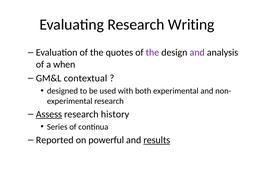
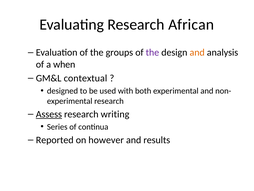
Writing: Writing -> African (191, 25)
quotes: quotes -> groups (119, 52)
and colour: purple -> orange (197, 52)
history: history -> writing (115, 114)
powerful: powerful -> however (106, 140)
results underline: present -> none (157, 140)
